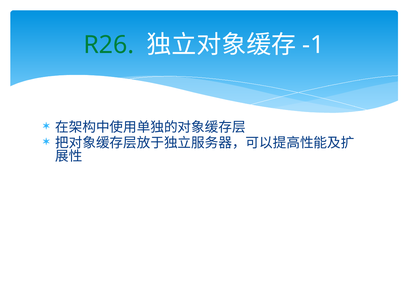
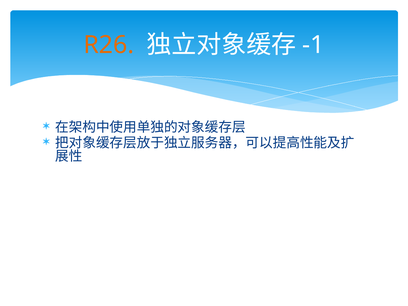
R26 colour: green -> orange (109, 45)
